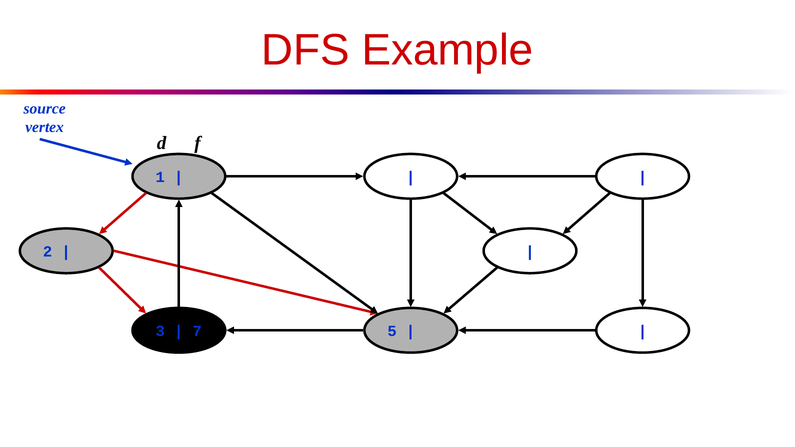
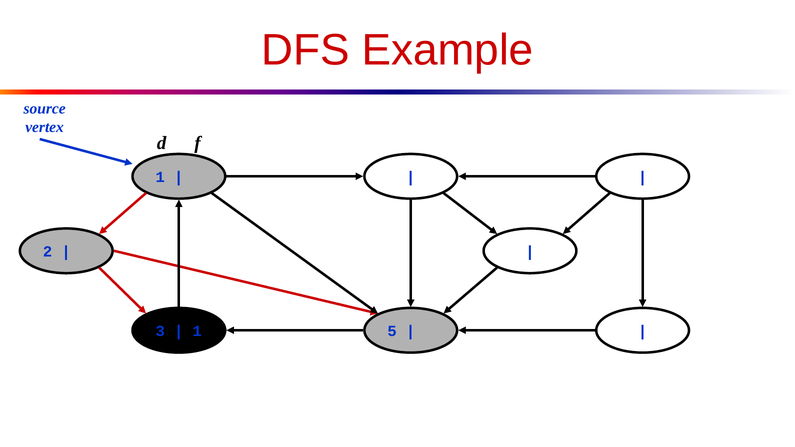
7: 7 -> 1 (197, 331)
